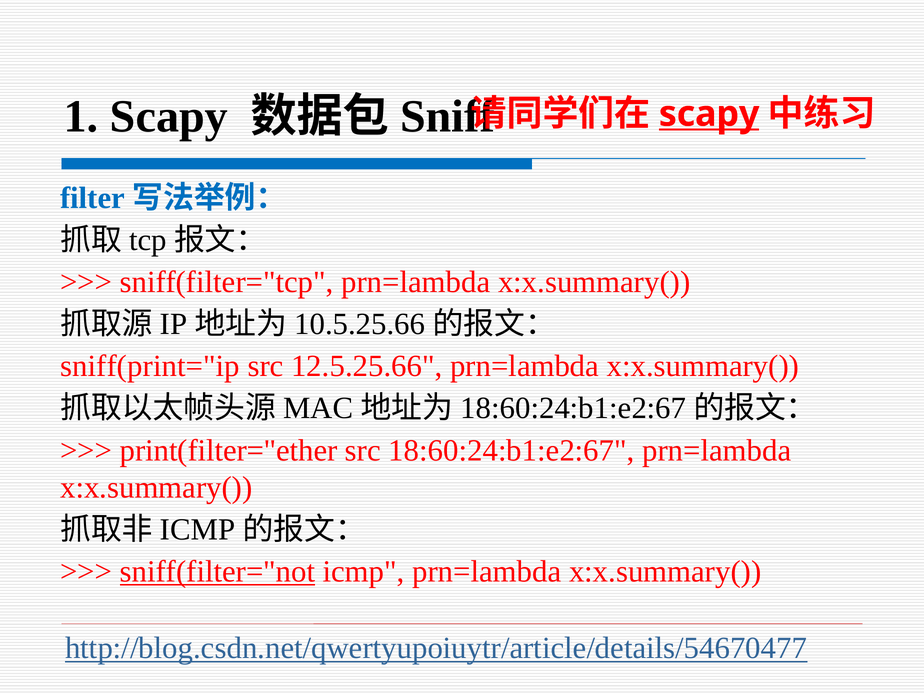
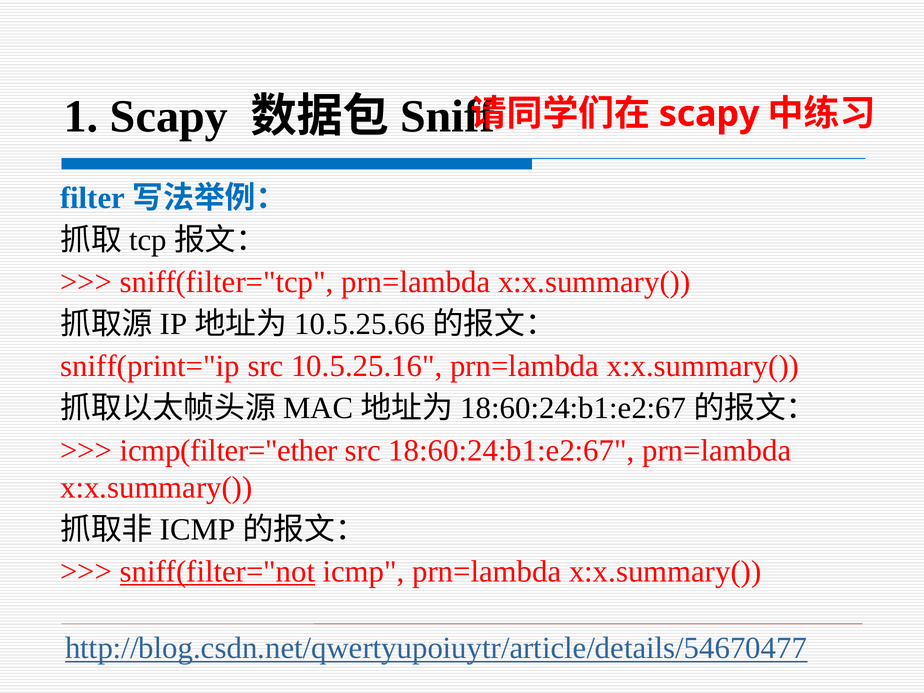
scapy underline: present -> none (709, 114)
12.5.25.66: 12.5.25.66 -> 10.5.25.16 (367, 366)
print(filter="ether: print(filter="ether -> icmp(filter="ether (229, 450)
